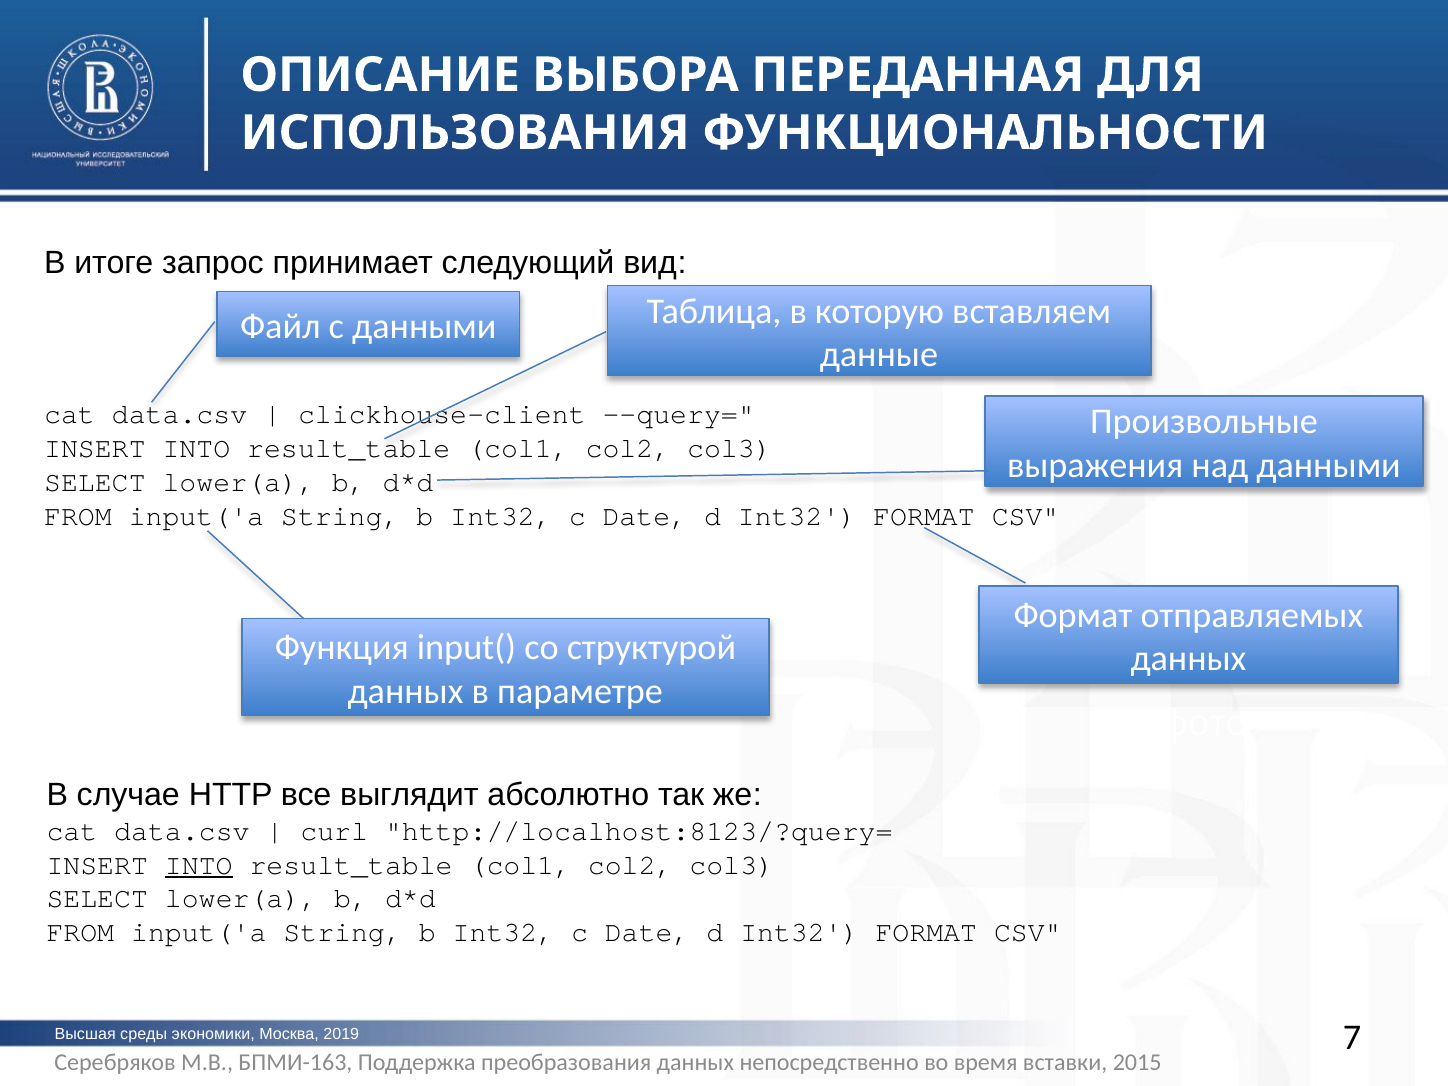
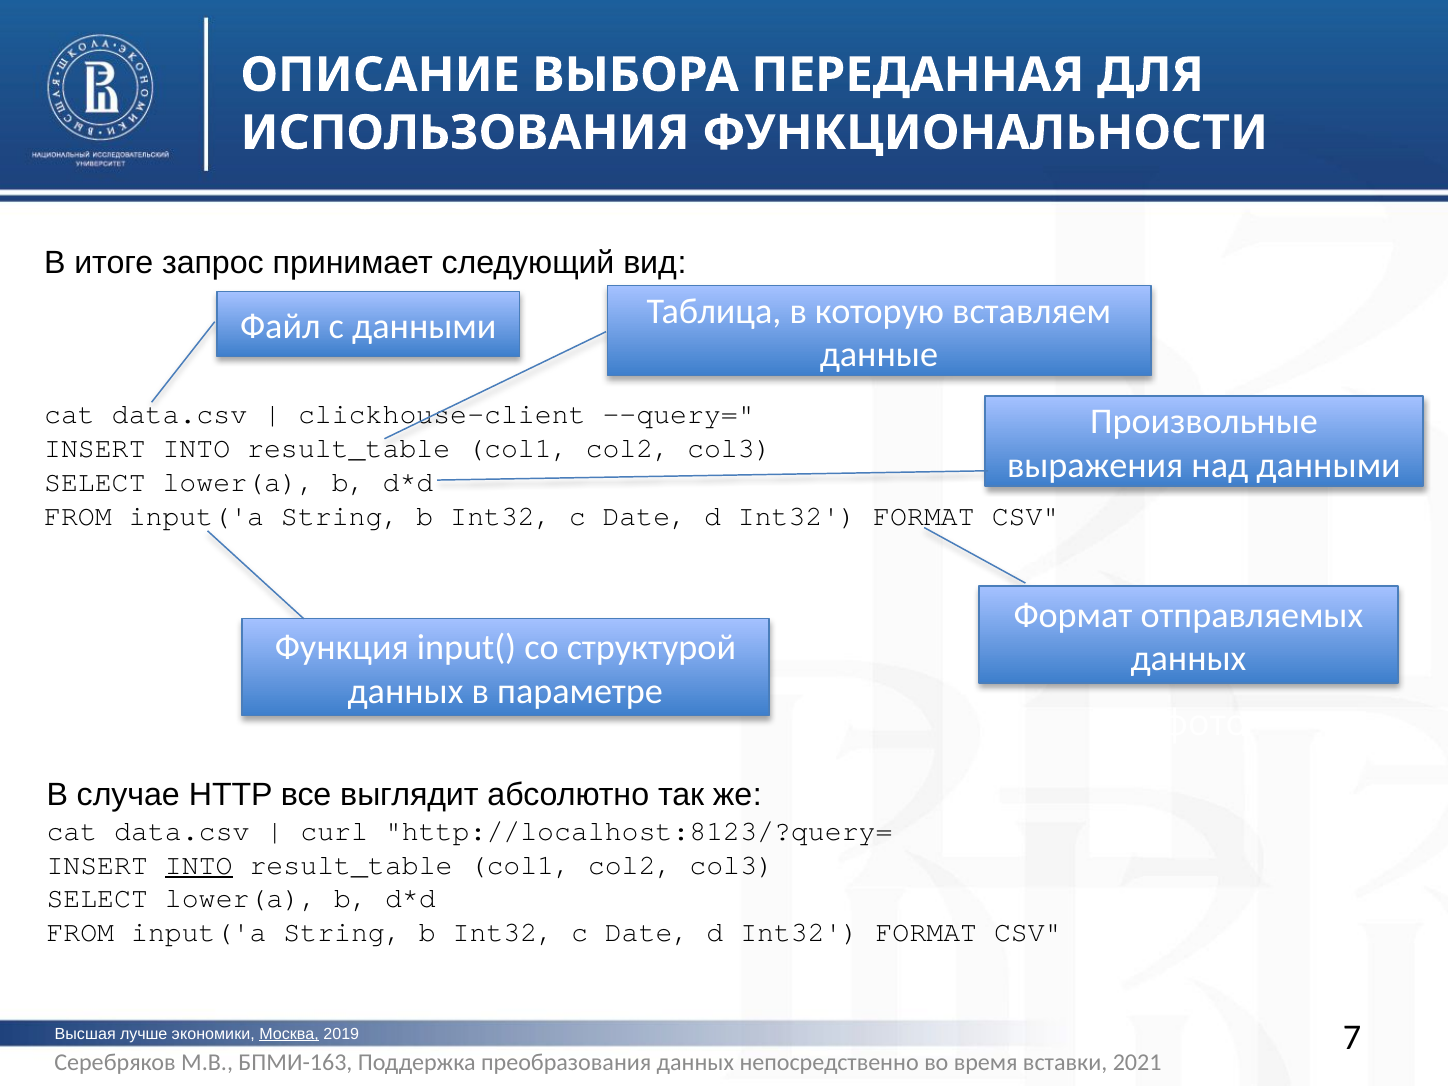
среды: среды -> лучше (144, 1034)
Москва underline: none -> present (289, 1034)
2015: 2015 -> 2021 (1137, 1062)
